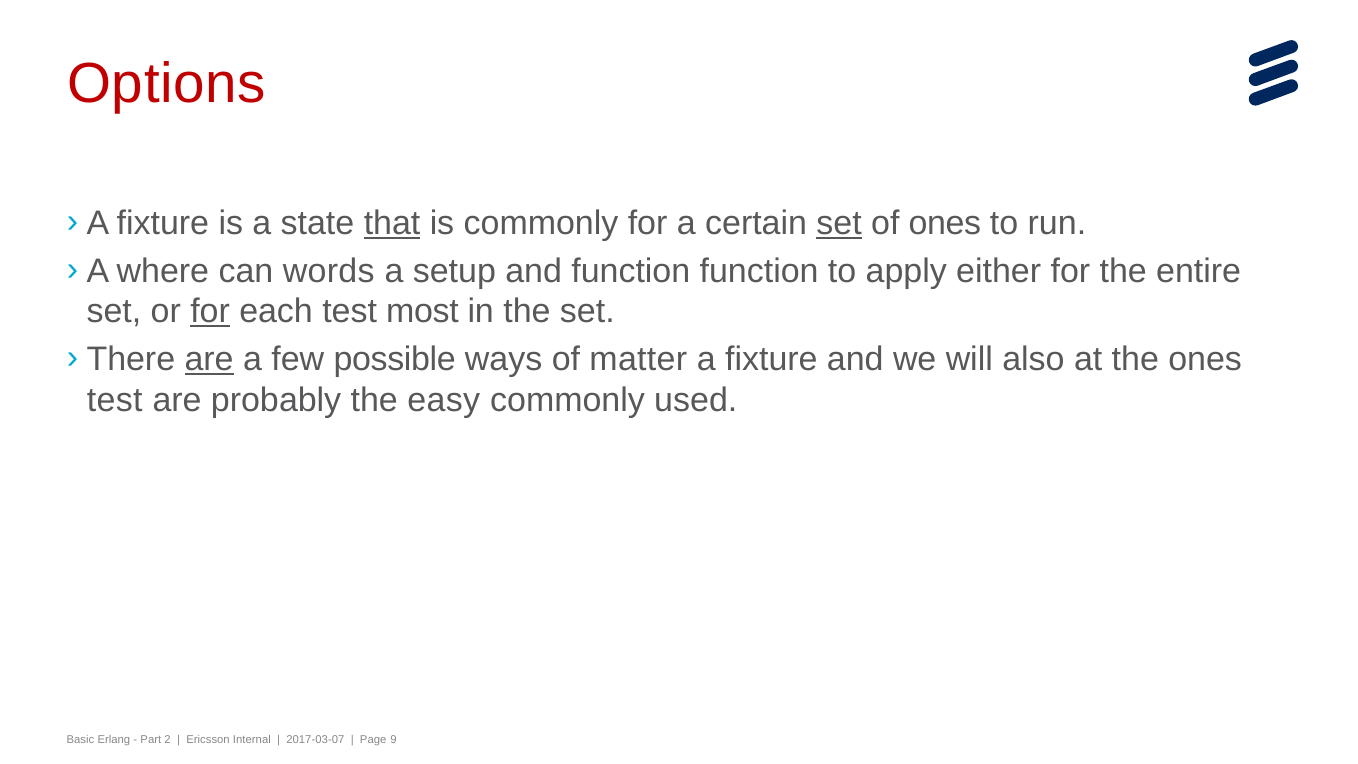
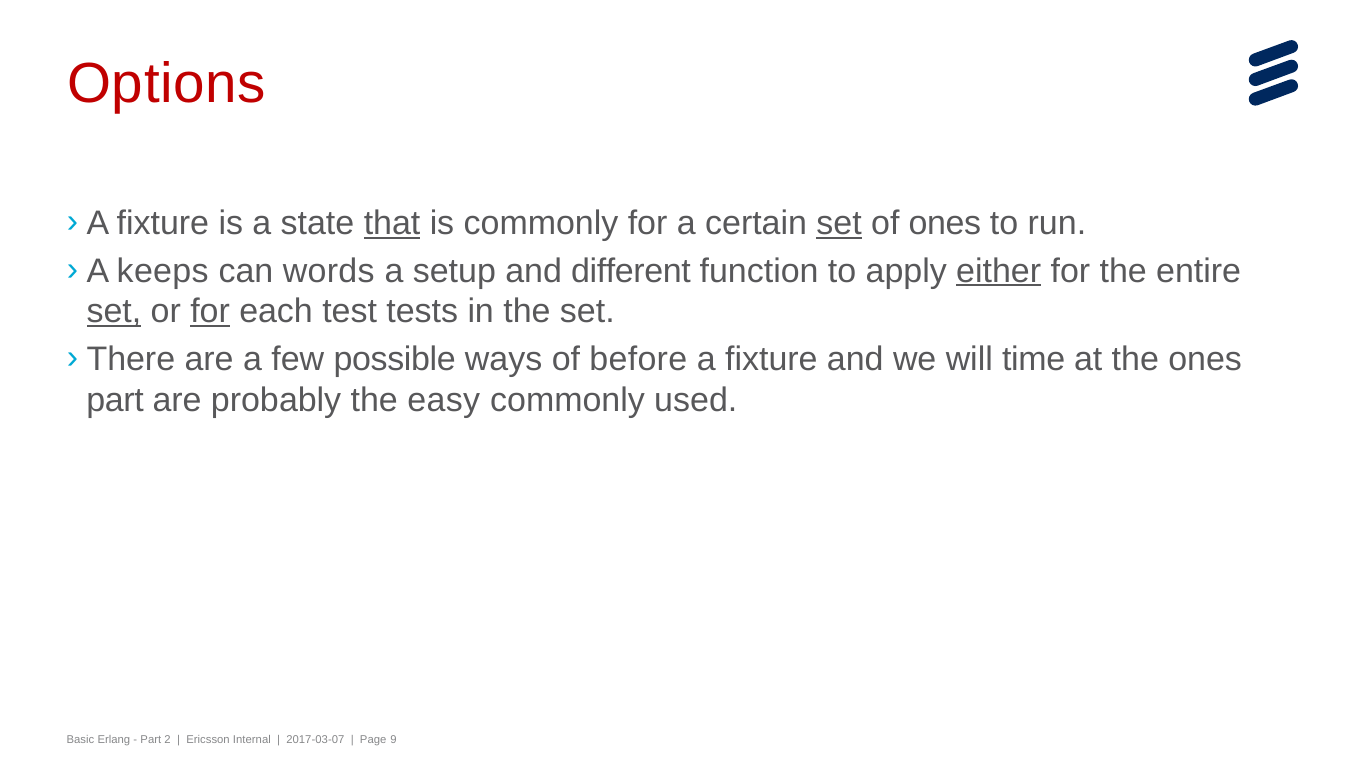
where: where -> keeps (163, 271)
and function: function -> different (631, 271)
either underline: none -> present (999, 271)
set underline: none -> present (114, 312)
most: most -> tests (422, 312)
are underline: present -> none (209, 359)
matter: matter -> before (638, 359)
also: also -> time (1034, 359)
test: test -> part (115, 400)
